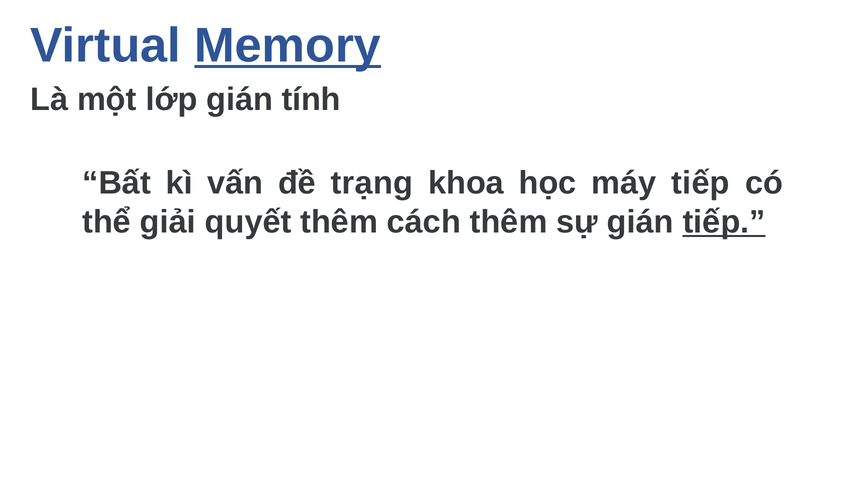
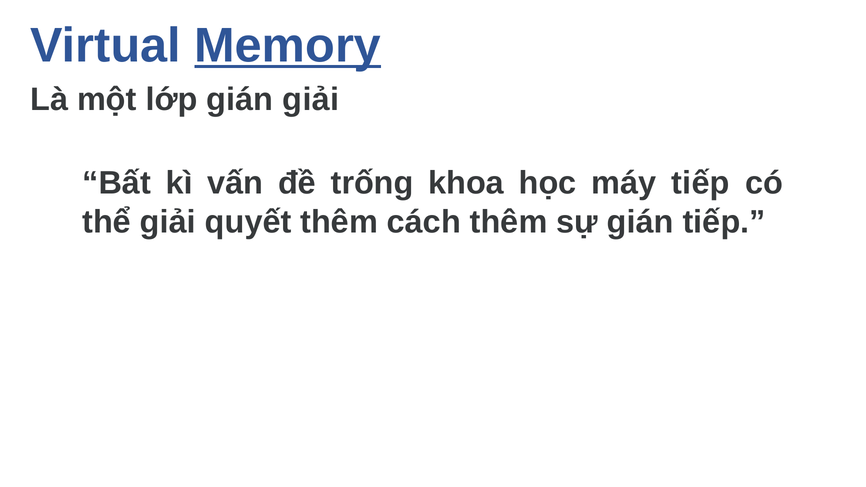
gián tính: tính -> giải (311, 100)
trạng: trạng -> trống (372, 183)
tiếp underline: present -> none (724, 222)
